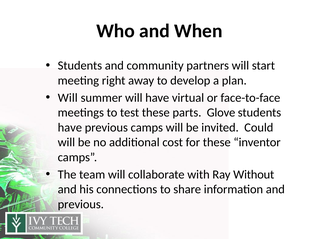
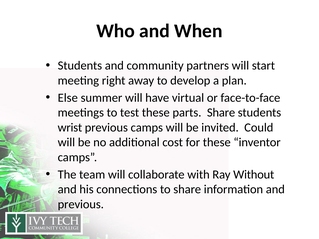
Will: Will -> Else (68, 98)
parts Glove: Glove -> Share (221, 113)
have: have -> wrist (70, 128)
